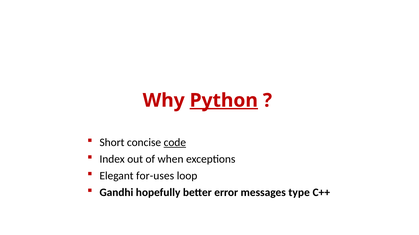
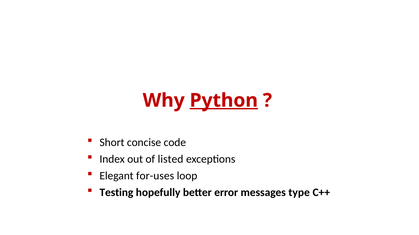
code underline: present -> none (175, 143)
when: when -> listed (171, 160)
Gandhi: Gandhi -> Testing (116, 193)
